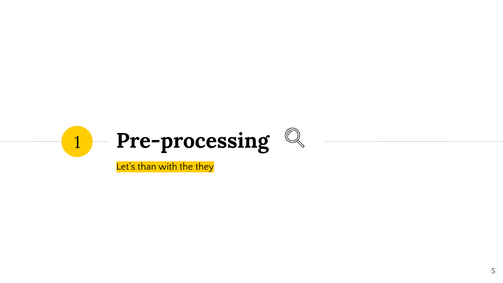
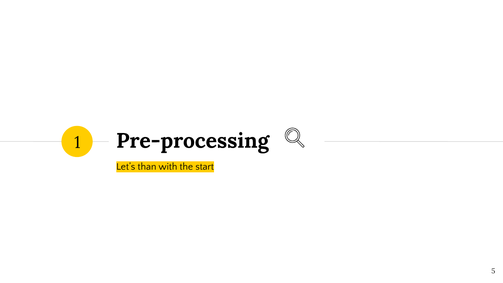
they: they -> start (205, 166)
